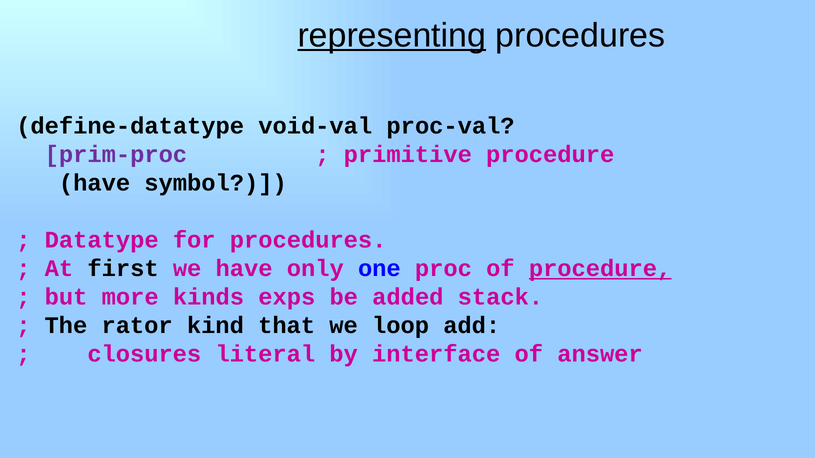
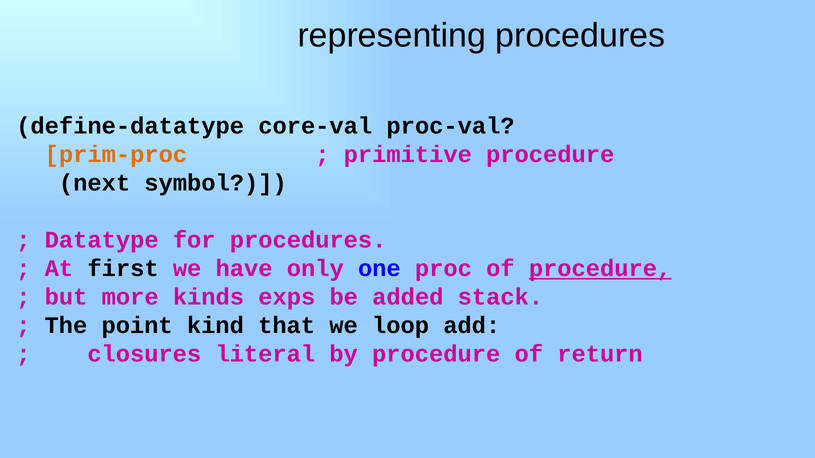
representing underline: present -> none (392, 35)
void-val: void-val -> core-val (315, 126)
prim-proc colour: purple -> orange (116, 154)
have: have -> next (95, 183)
rator: rator -> point (137, 326)
by interface: interface -> procedure (436, 354)
answer: answer -> return (600, 354)
